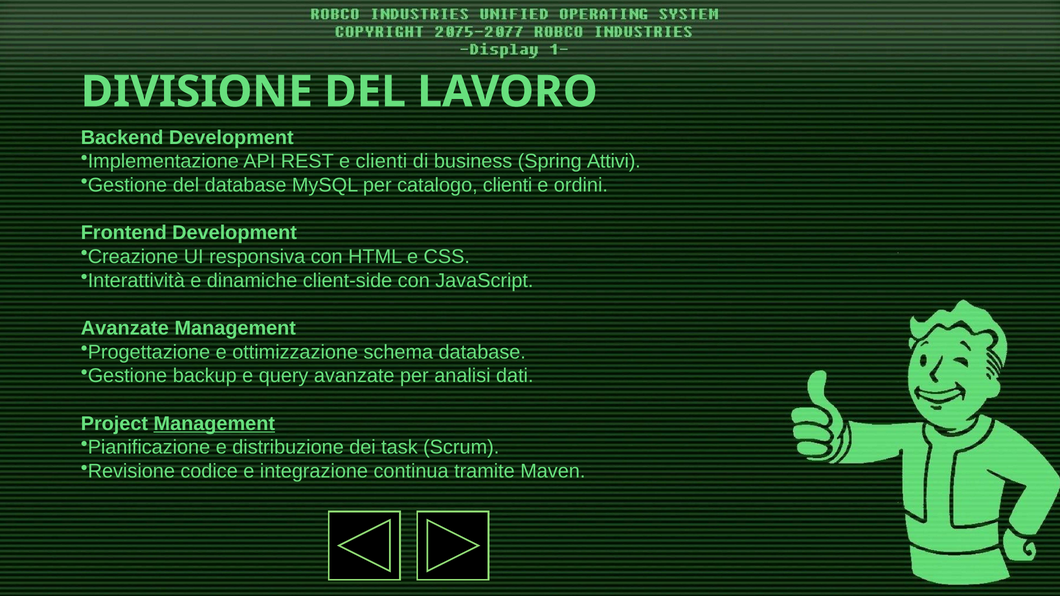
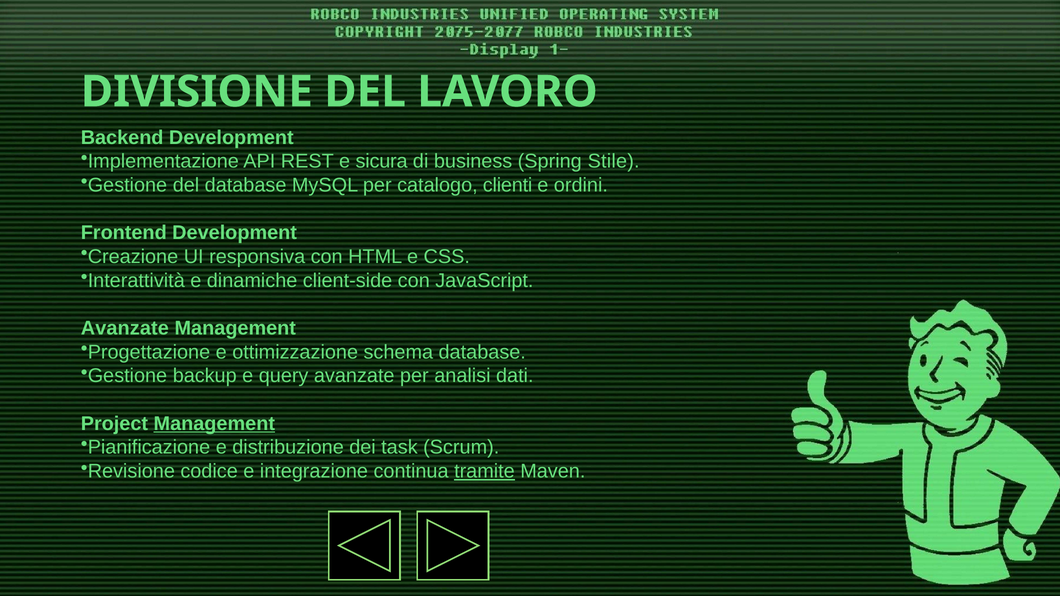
e clienti: clienti -> sicura (382, 161)
Attivi: Attivi -> Stile (614, 161)
tramite underline: none -> present (484, 471)
